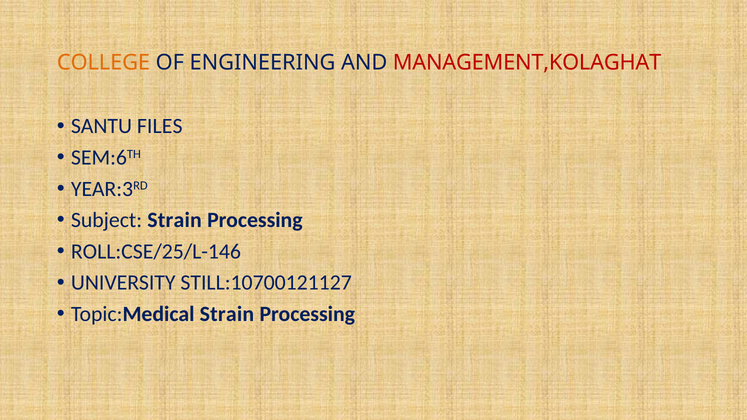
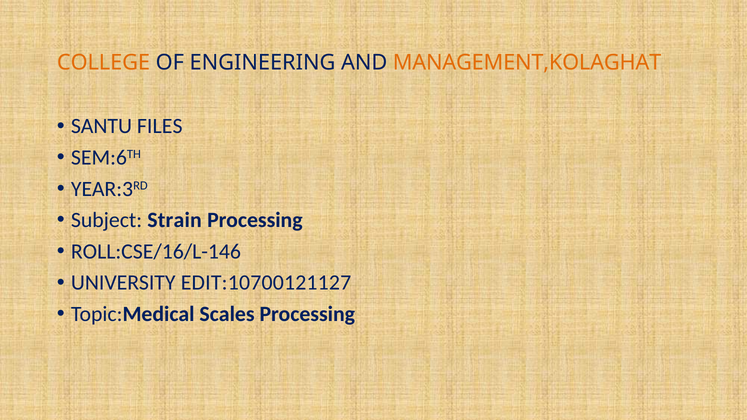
MANAGEMENT,KOLAGHAT colour: red -> orange (527, 63)
ROLL:CSE/25/L-146: ROLL:CSE/25/L-146 -> ROLL:CSE/16/L-146 (156, 252)
STILL:10700121127: STILL:10700121127 -> EDIT:10700121127 (266, 283)
Topic:Medical Strain: Strain -> Scales (227, 314)
